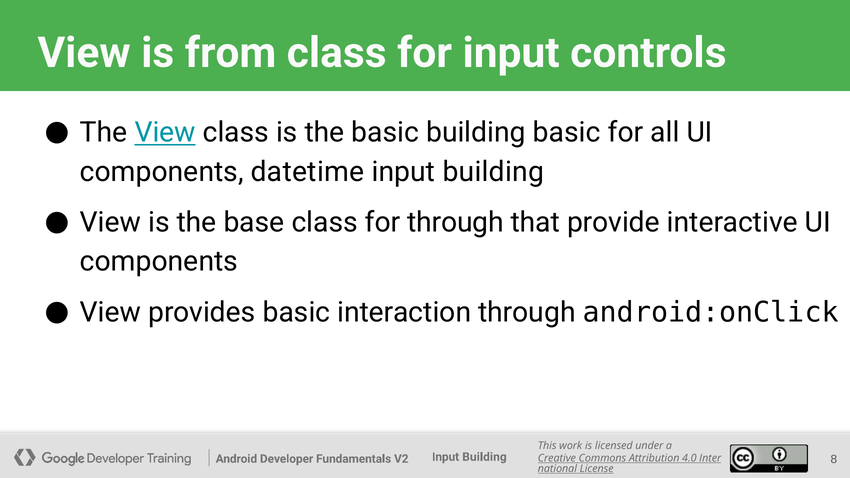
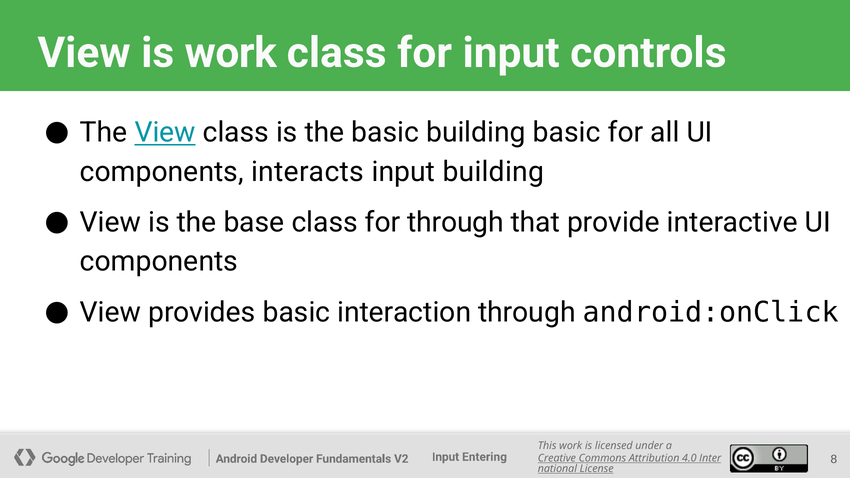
is from: from -> work (231, 53)
datetime: datetime -> interacts (308, 172)
Building: Building -> Entering (485, 457)
